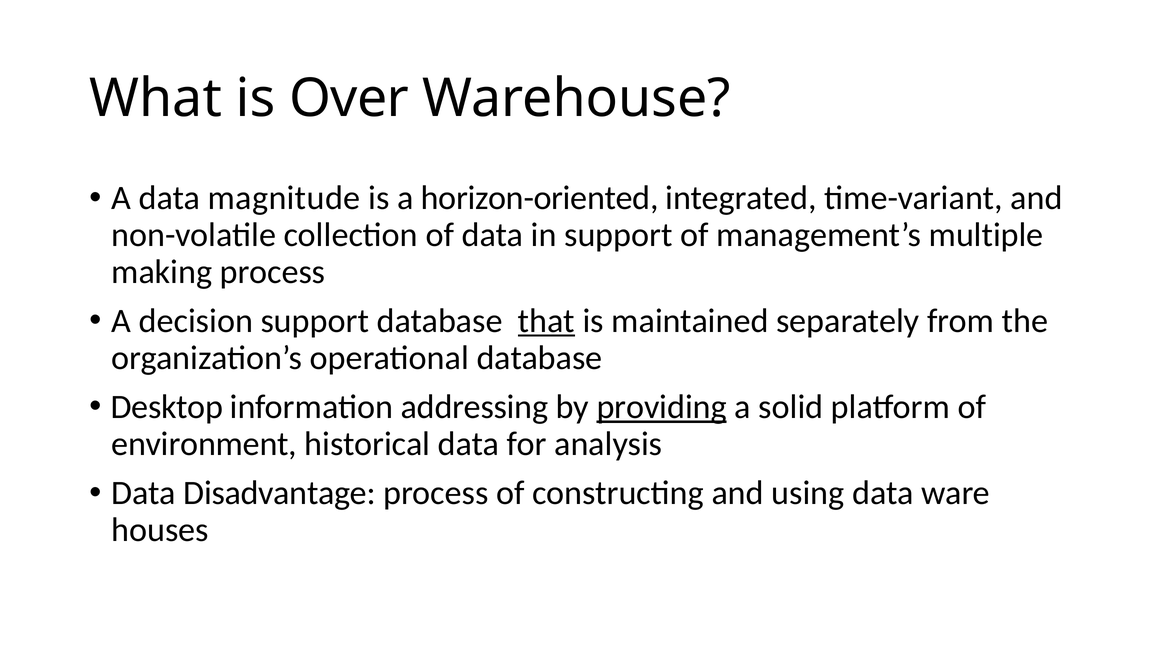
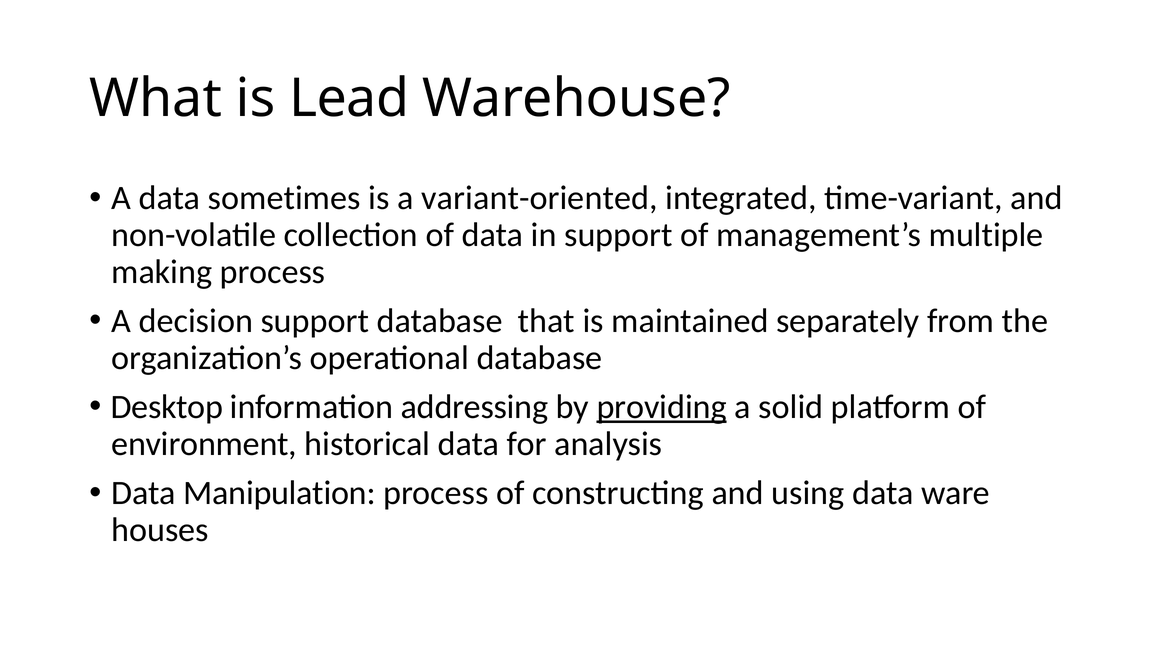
Over: Over -> Lead (349, 98)
magnitude: magnitude -> sometimes (284, 198)
horizon-oriented: horizon-oriented -> variant-oriented (539, 198)
that underline: present -> none (546, 321)
Disadvantage: Disadvantage -> Manipulation (280, 493)
